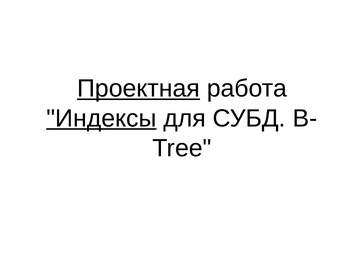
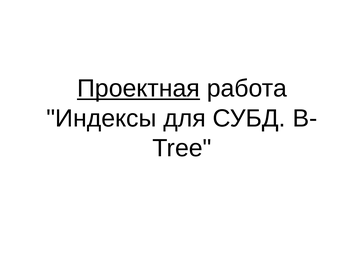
Индексы underline: present -> none (101, 118)
